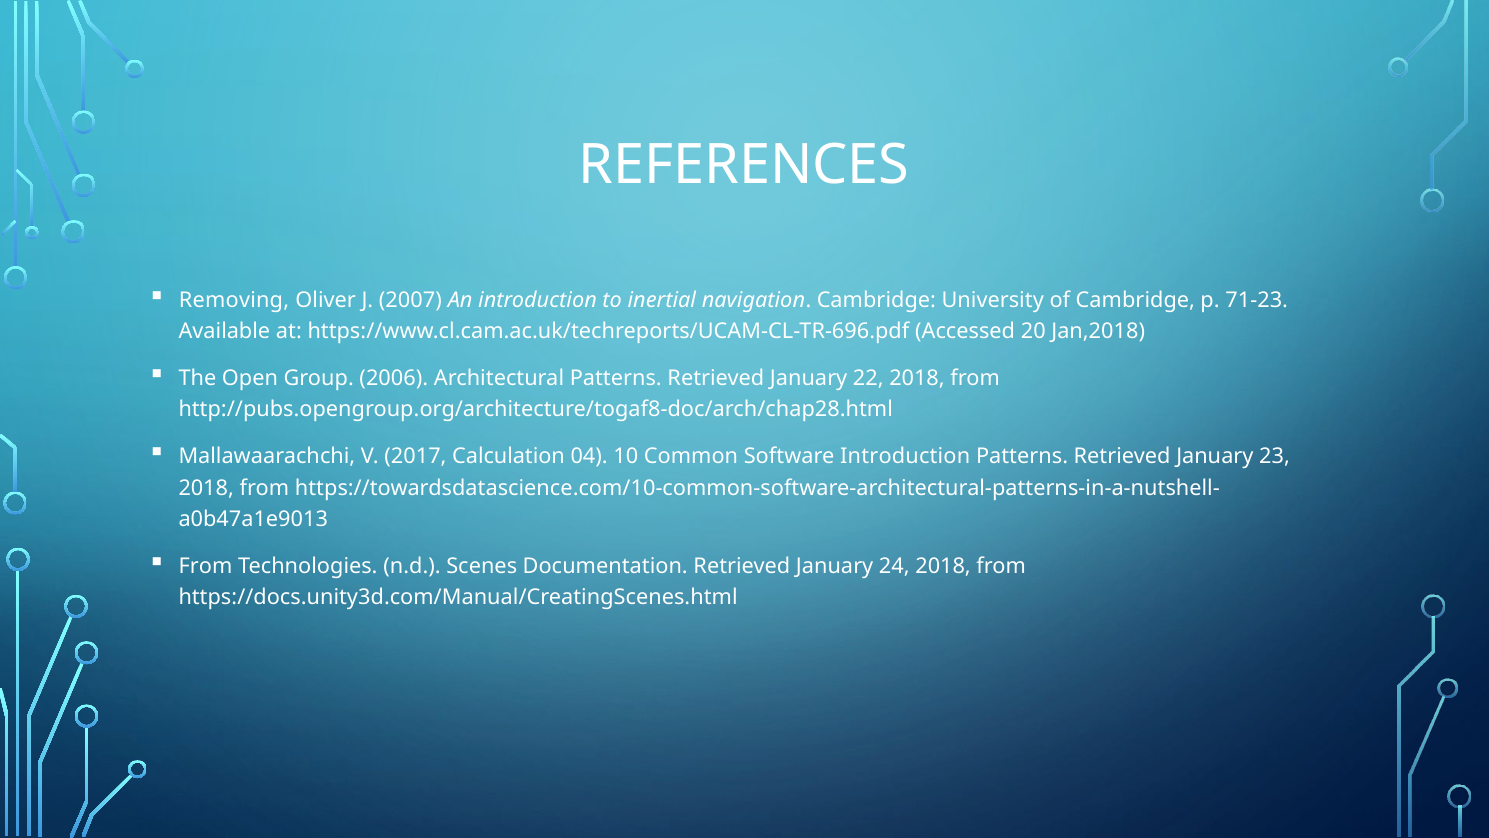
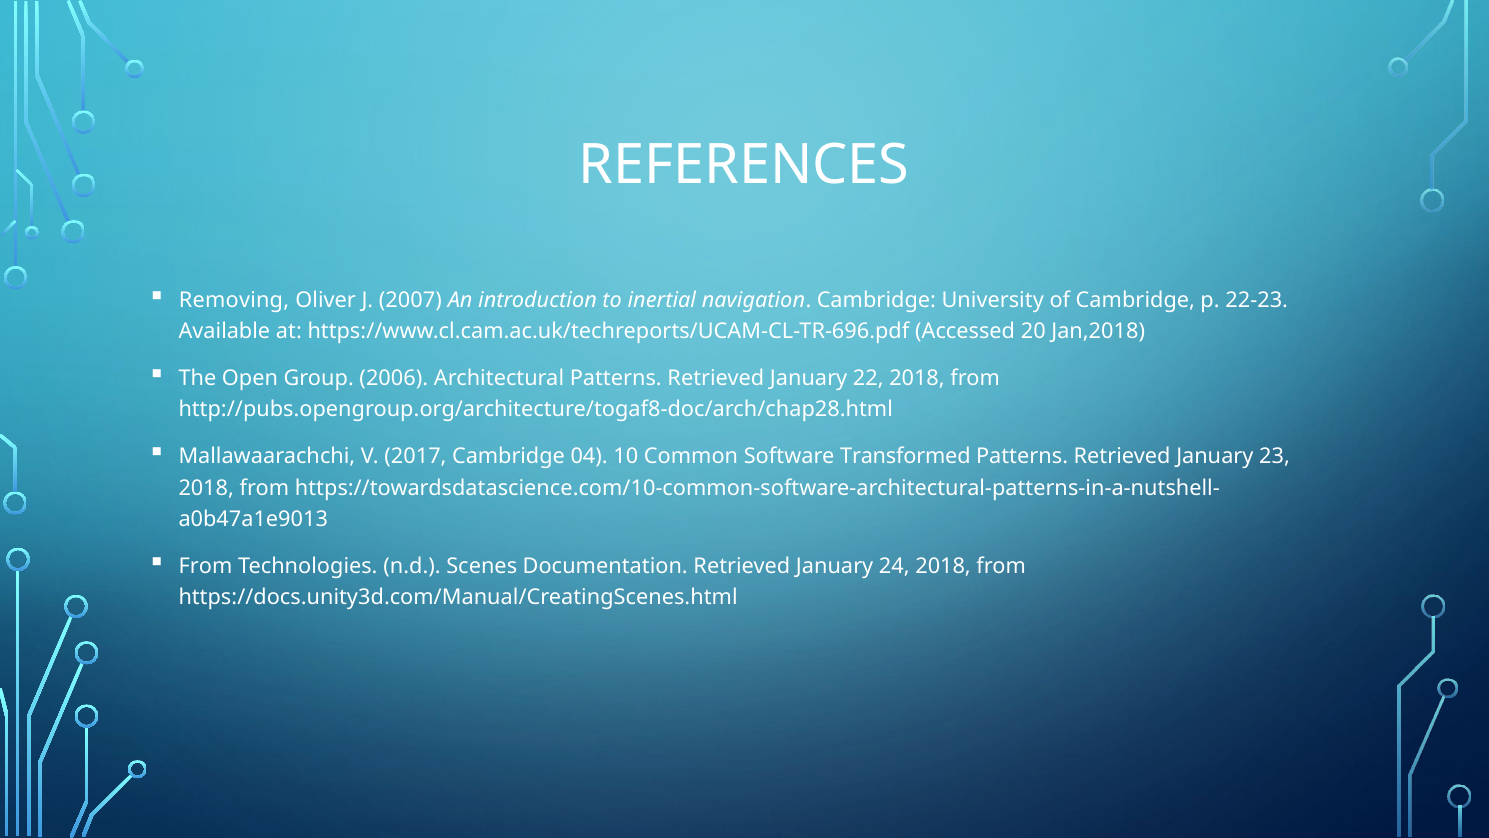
71-23: 71-23 -> 22-23 (1257, 300)
2017 Calculation: Calculation -> Cambridge (509, 456)
Software Introduction: Introduction -> Transformed (905, 456)
